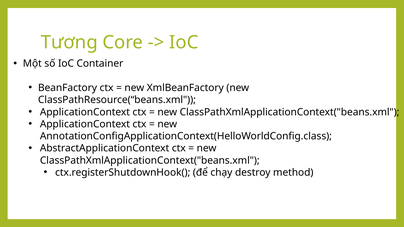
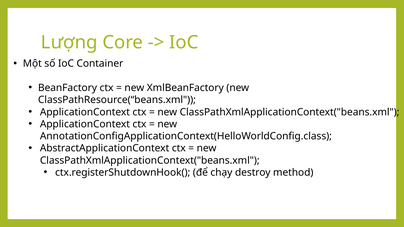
Tương: Tương -> Lượng (69, 43)
